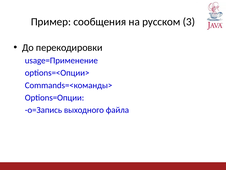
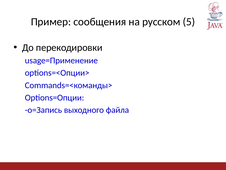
3: 3 -> 5 (189, 22)
